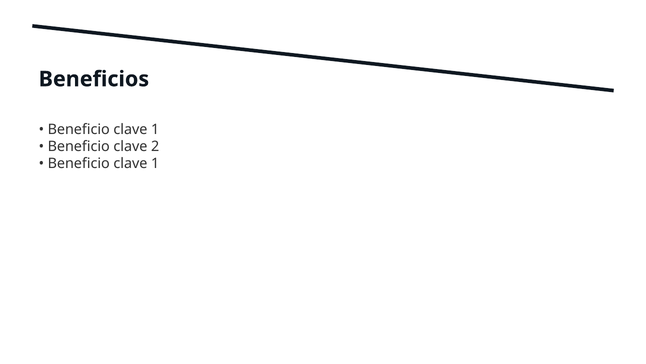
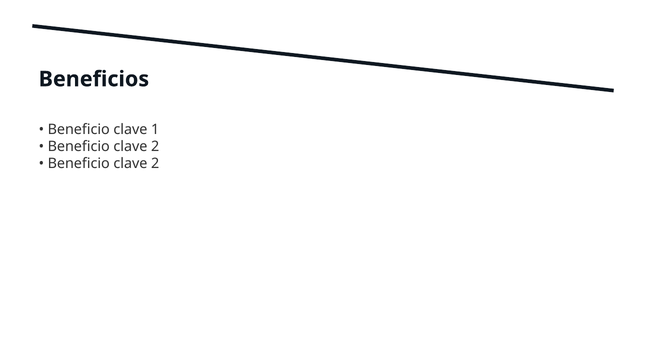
1: 1 -> 2 (155, 163)
